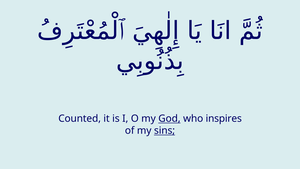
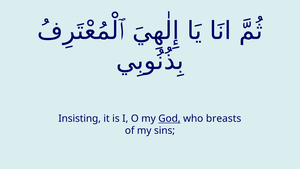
Counted: Counted -> Insisting (80, 118)
inspires: inspires -> breasts (224, 118)
sins underline: present -> none (165, 130)
